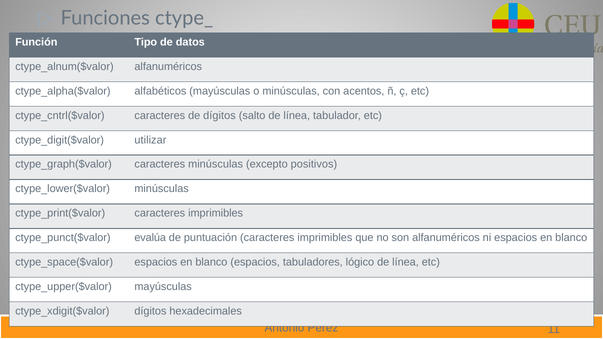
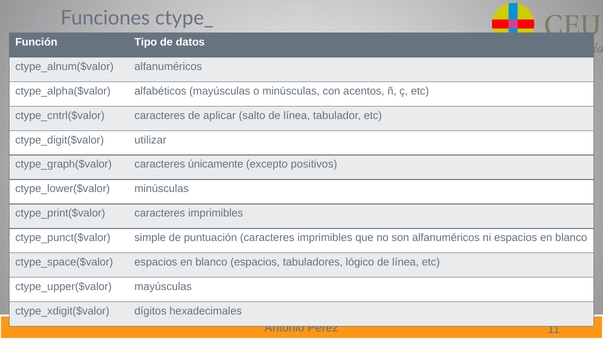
de dígitos: dígitos -> aplicar (220, 116)
caracteres minúsculas: minúsculas -> únicamente (216, 164)
evalúa: evalúa -> simple (150, 238)
